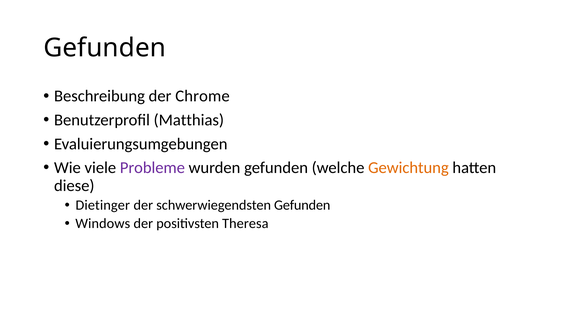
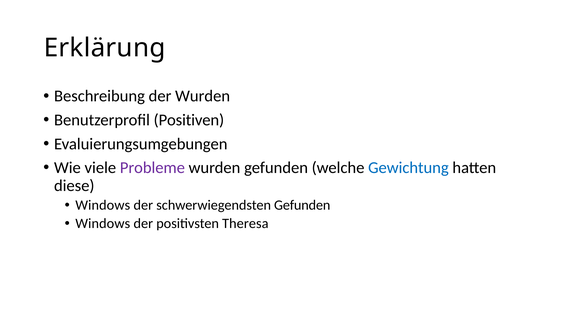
Gefunden: Gefunden -> Erklärung (105, 48)
der Chrome: Chrome -> Wurden (203, 96)
Matthias: Matthias -> Positiven (189, 120)
Gewichtung colour: orange -> blue (408, 168)
Dietinger: Dietinger -> Windows (103, 205)
